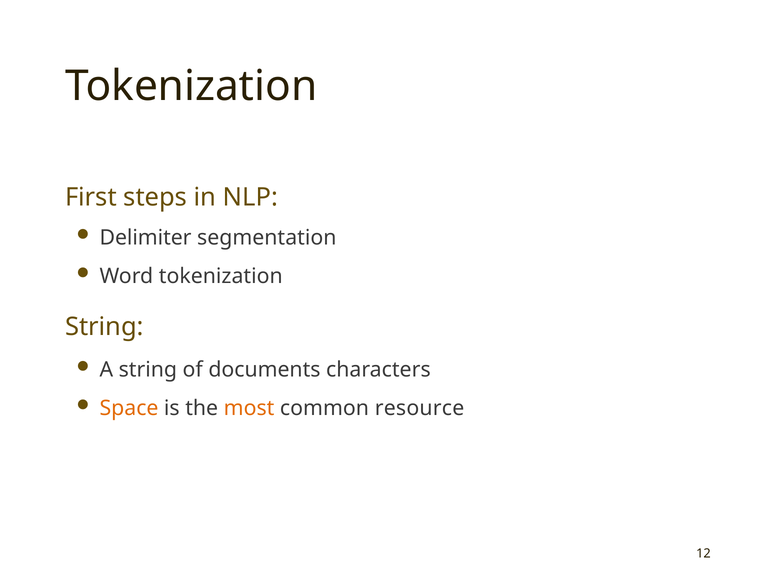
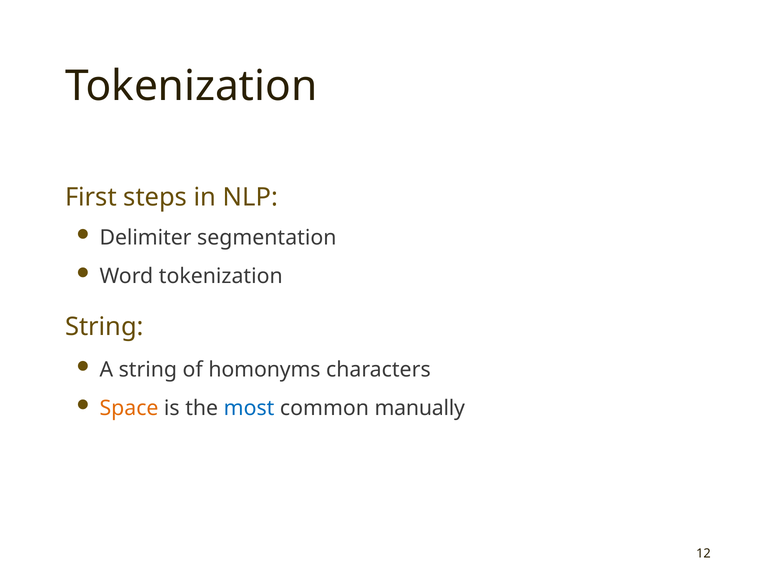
documents: documents -> homonyms (264, 370)
most colour: orange -> blue (249, 408)
resource: resource -> manually (420, 408)
